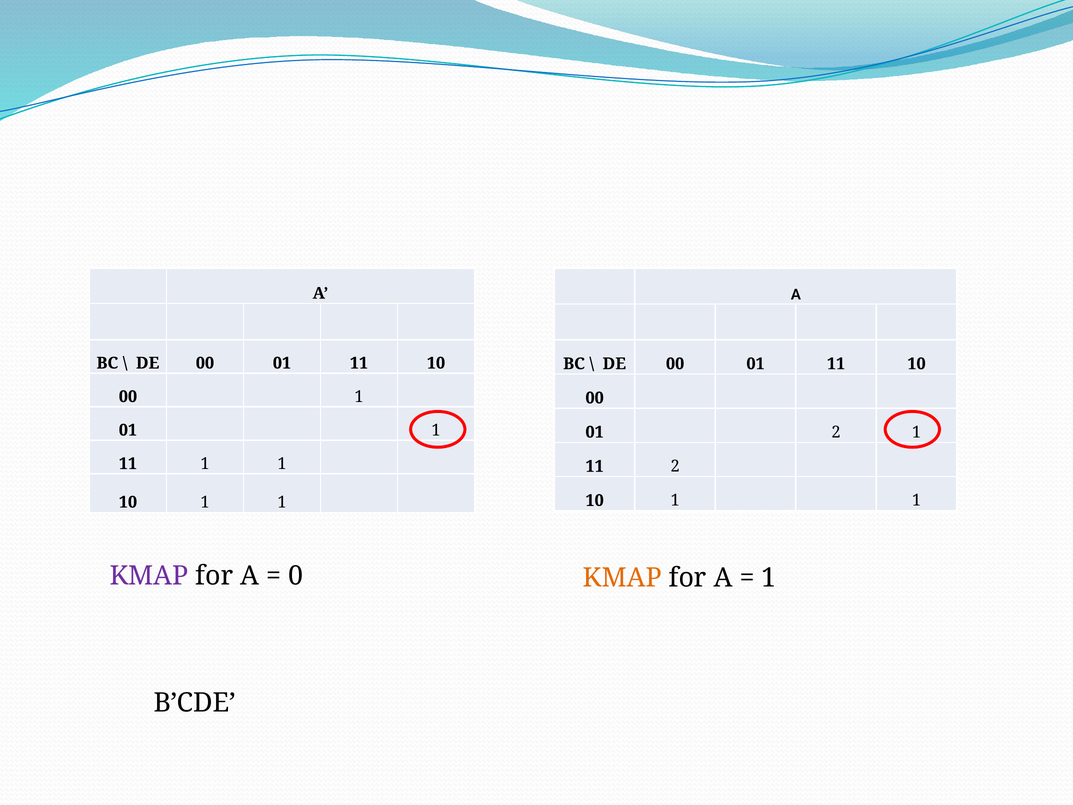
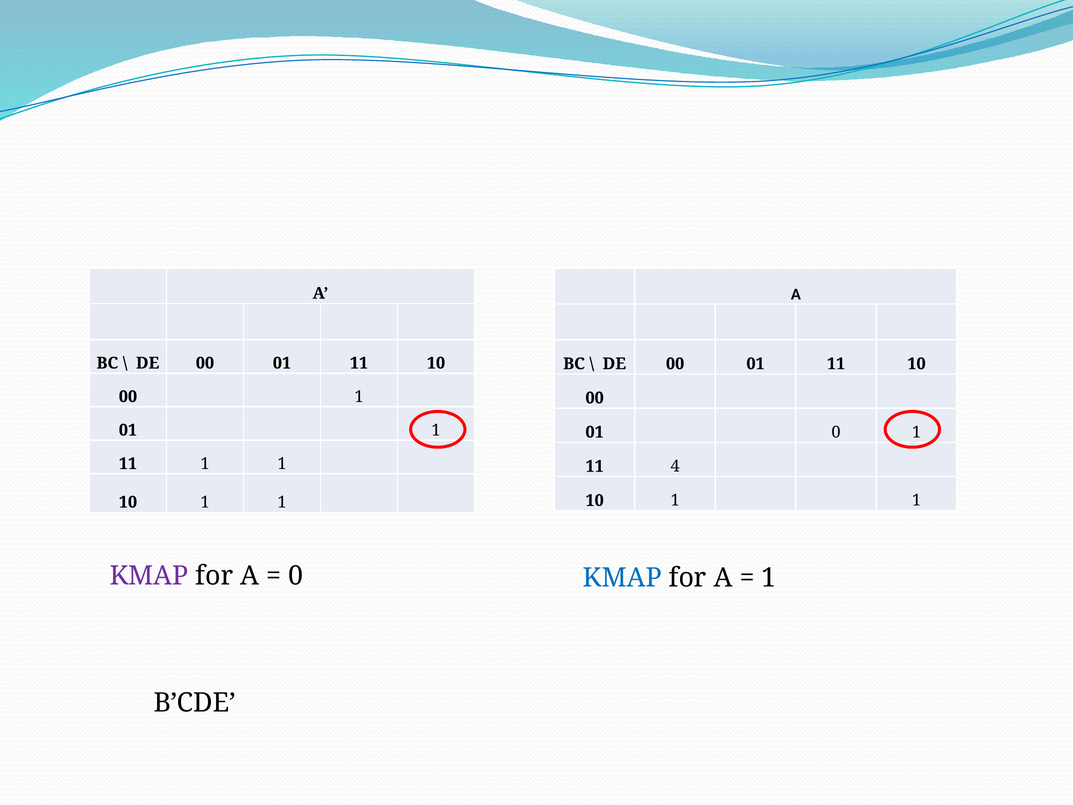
01 2: 2 -> 0 (836, 432)
11 2: 2 -> 4 (675, 466)
KMAP colour: orange -> blue (622, 578)
